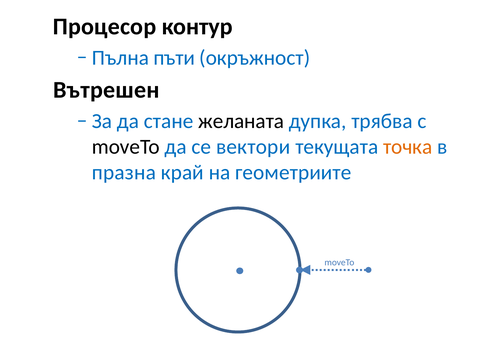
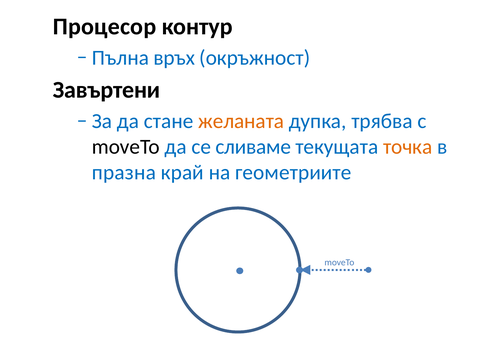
пъти: пъти -> връх (174, 58)
Вътрешен: Вътрешен -> Завъртени (107, 90)
желаната colour: black -> orange (241, 121)
вектори: вектори -> сливаме (253, 147)
